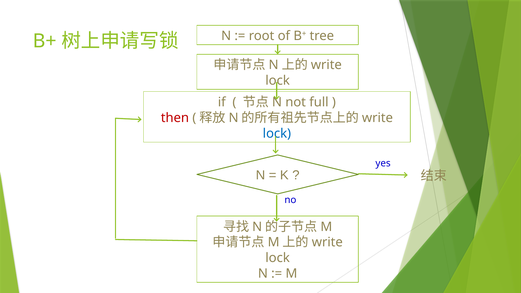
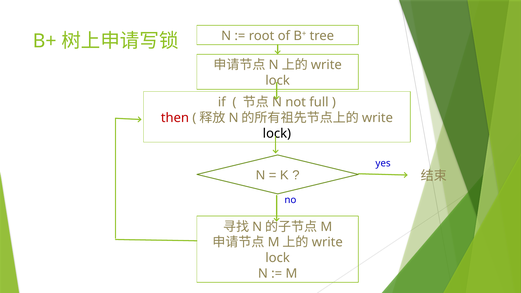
lock colour: blue -> black (277, 133)
